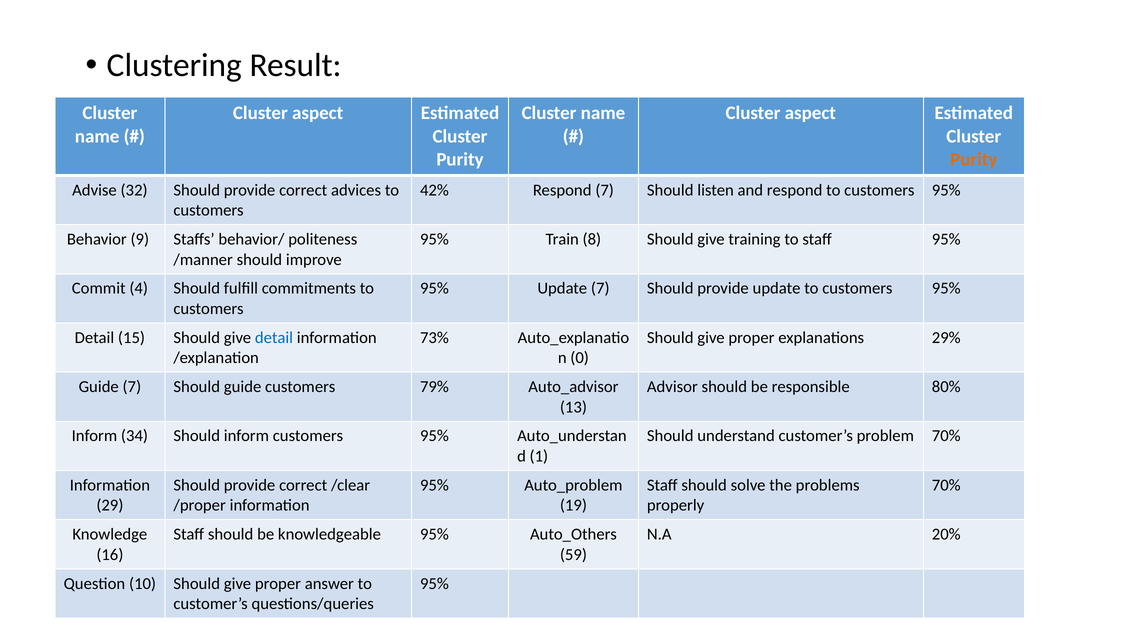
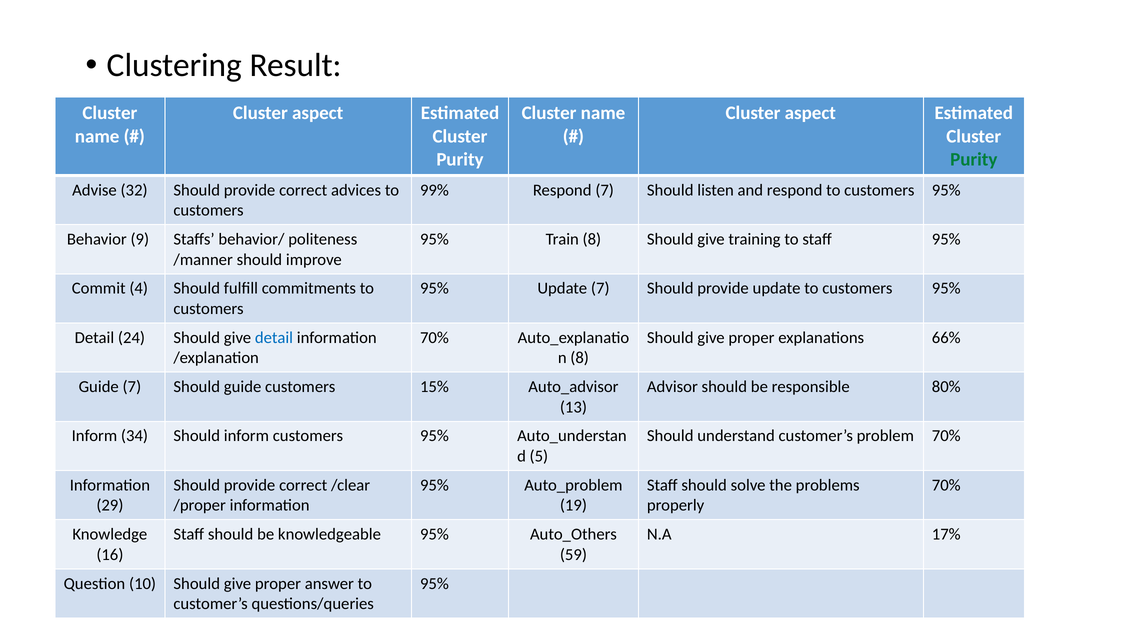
Purity colour: orange -> green (974, 160)
42%: 42% -> 99% (434, 190)
15: 15 -> 24 (131, 338)
73%: 73% -> 70% (434, 338)
29%: 29% -> 66% (946, 338)
0: 0 -> 8 (580, 358)
79%: 79% -> 15% (434, 387)
1: 1 -> 5 (539, 456)
20%: 20% -> 17% (946, 534)
